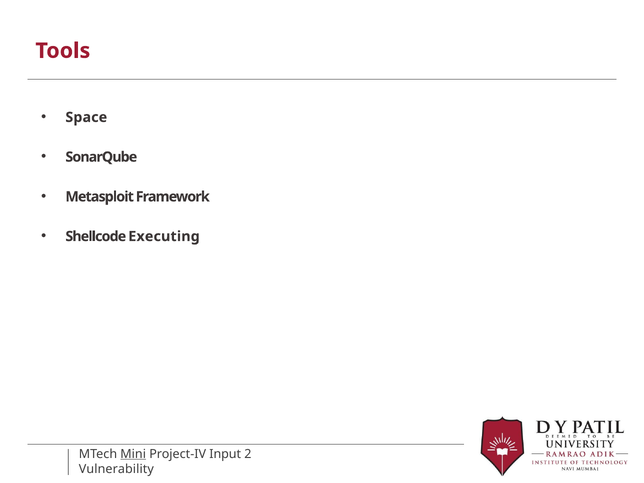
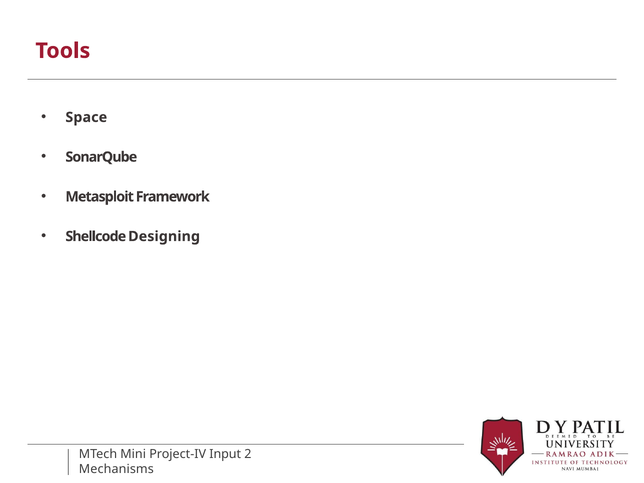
Executing: Executing -> Designing (164, 236)
Mini underline: present -> none (133, 454)
Vulnerability: Vulnerability -> Mechanisms (116, 469)
